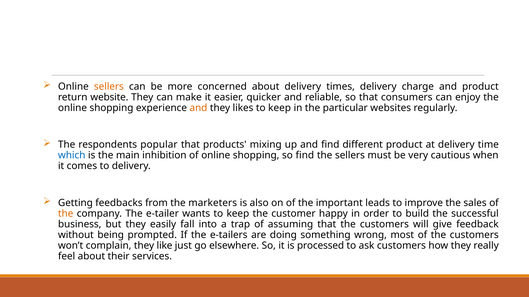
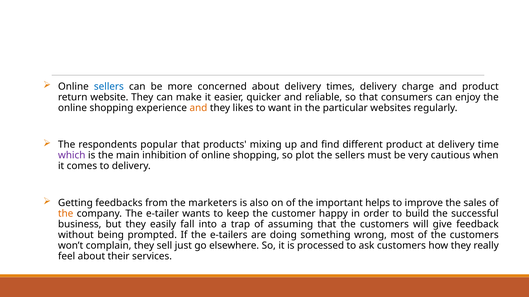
sellers colour: orange -> blue (109, 87)
likes to keep: keep -> want (280, 108)
which colour: blue -> purple (72, 156)
so find: find -> plot (305, 156)
leads: leads -> helps (378, 203)
like: like -> sell (164, 246)
